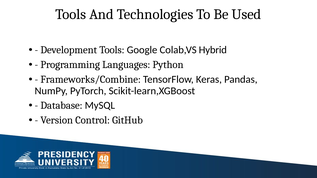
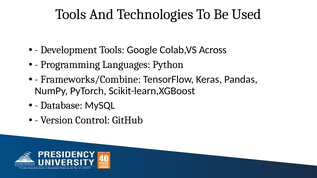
Hybrid: Hybrid -> Across (213, 50)
